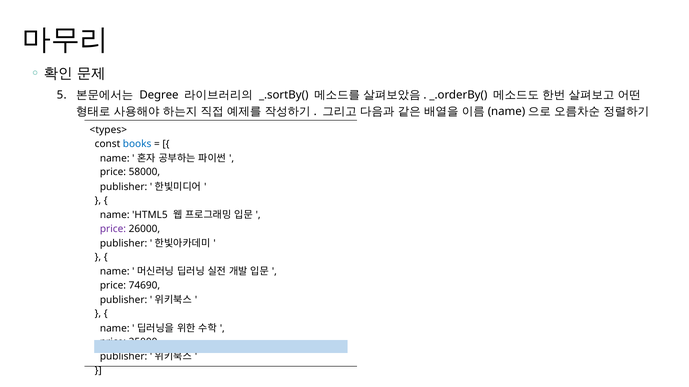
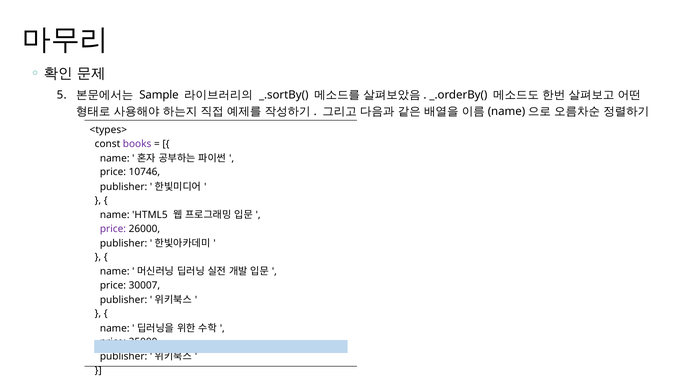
Degree: Degree -> Sample (159, 95)
books colour: blue -> purple (137, 144)
58000: 58000 -> 10746 (144, 172)
74690: 74690 -> 30007 (144, 286)
